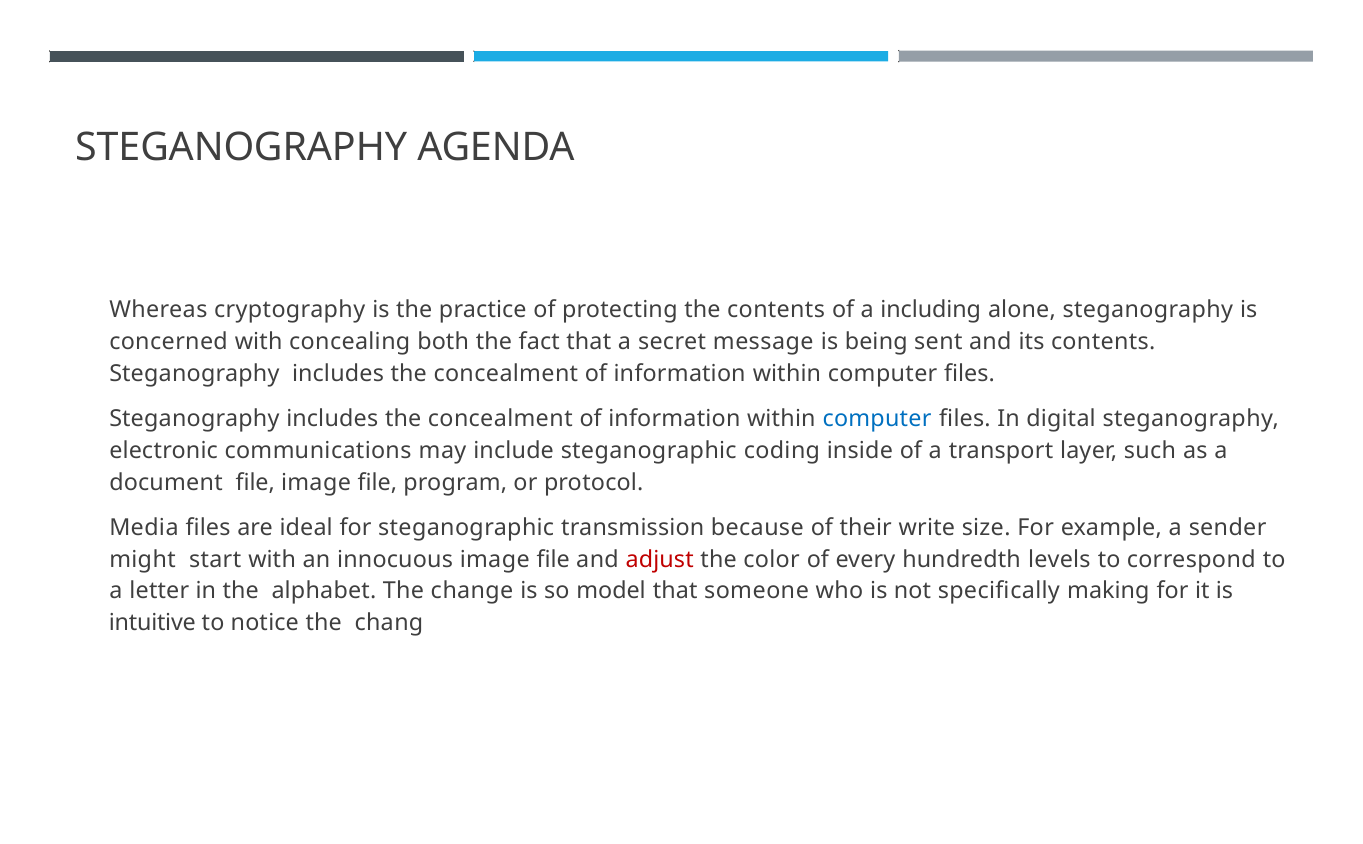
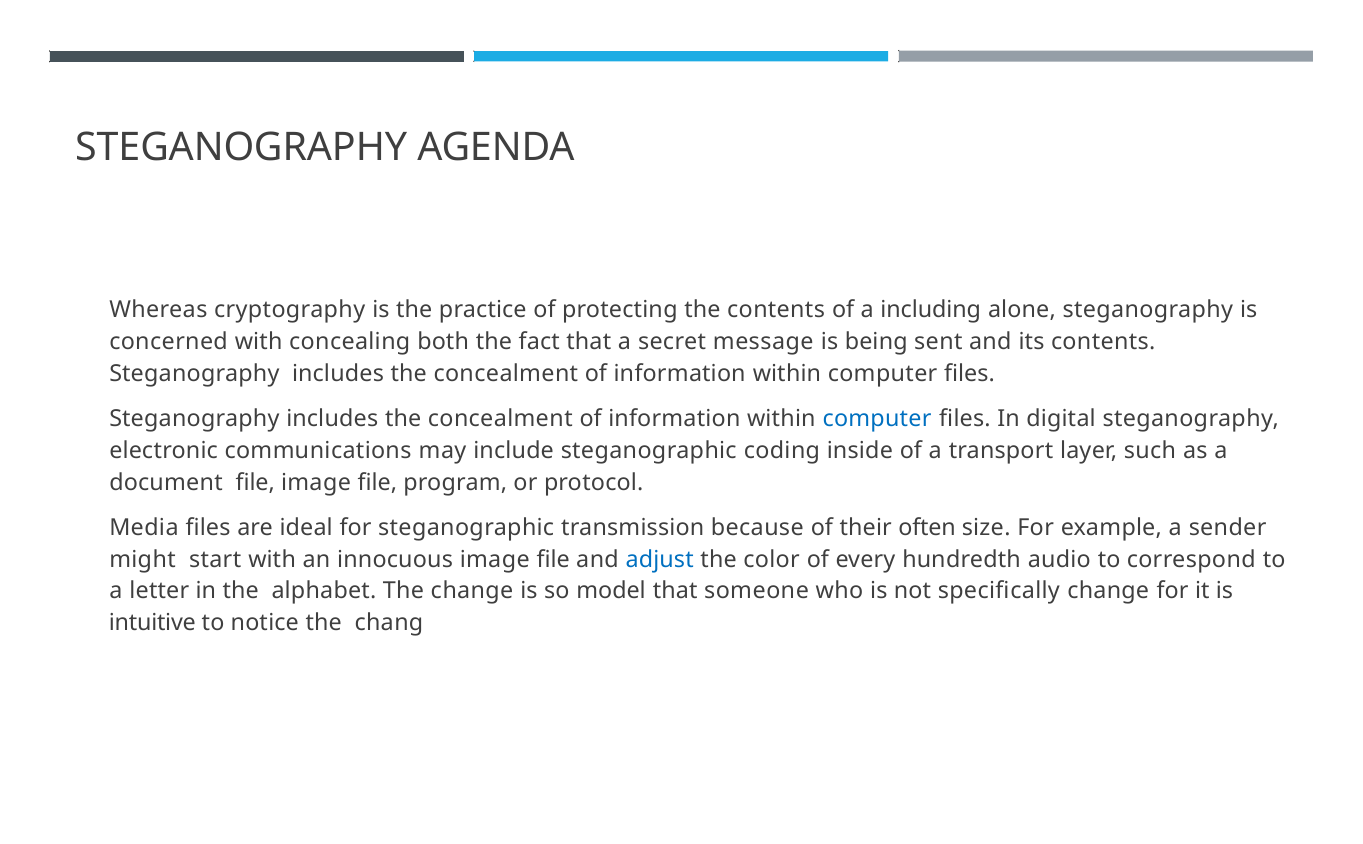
write: write -> often (927, 528)
adjust colour: red -> blue (660, 559)
levels: levels -> audio (1059, 559)
specifically making: making -> change (1108, 591)
